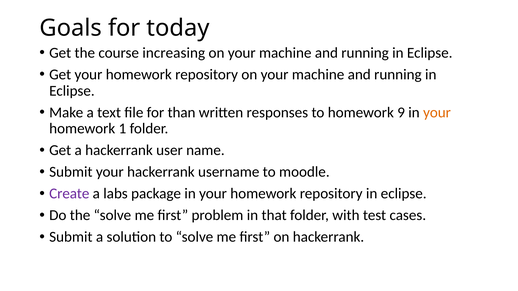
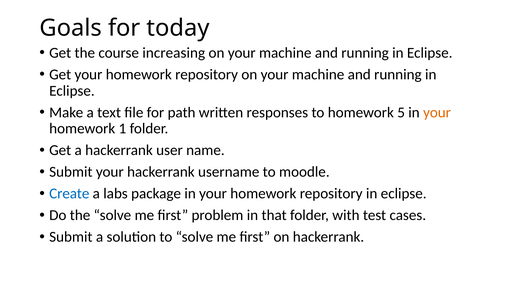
than: than -> path (182, 113)
9: 9 -> 5 (401, 113)
Create colour: purple -> blue (69, 194)
